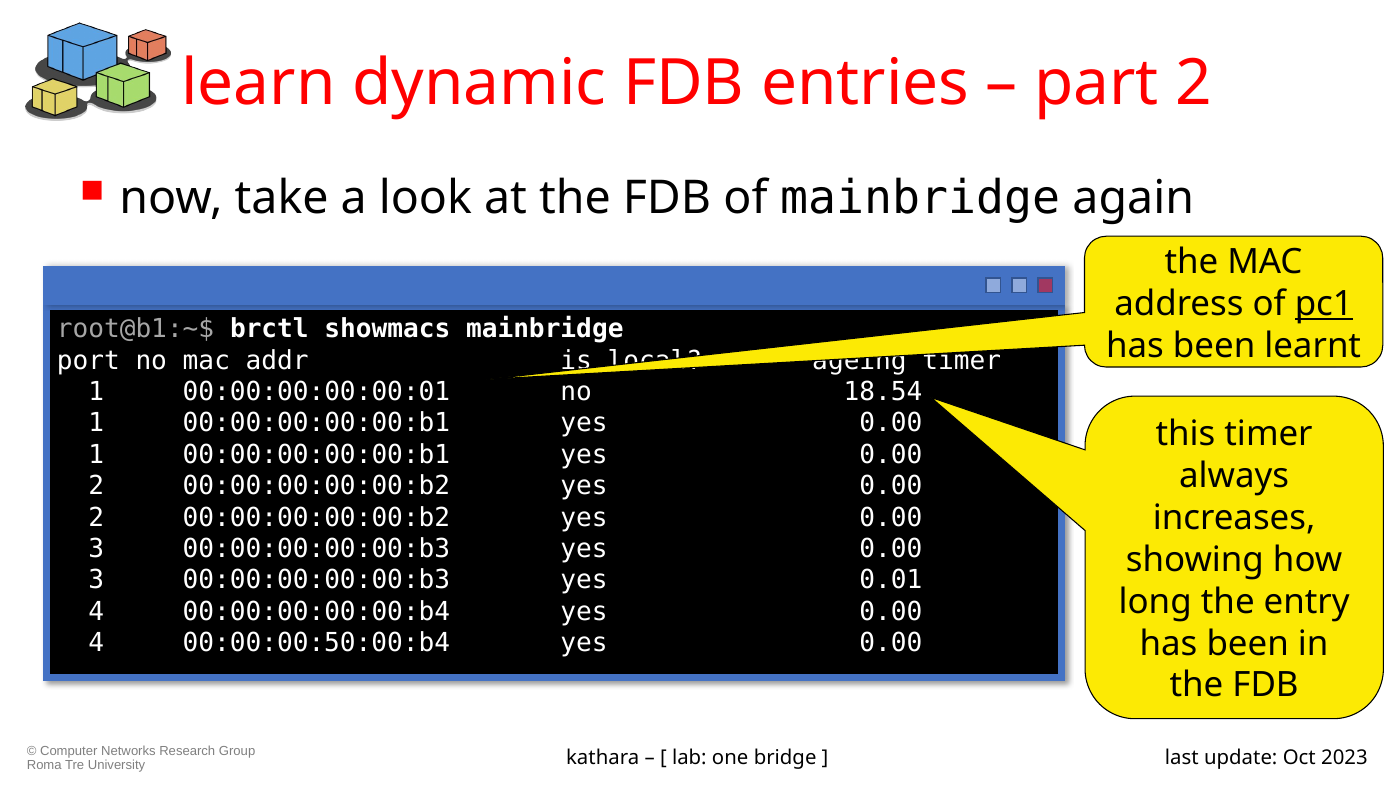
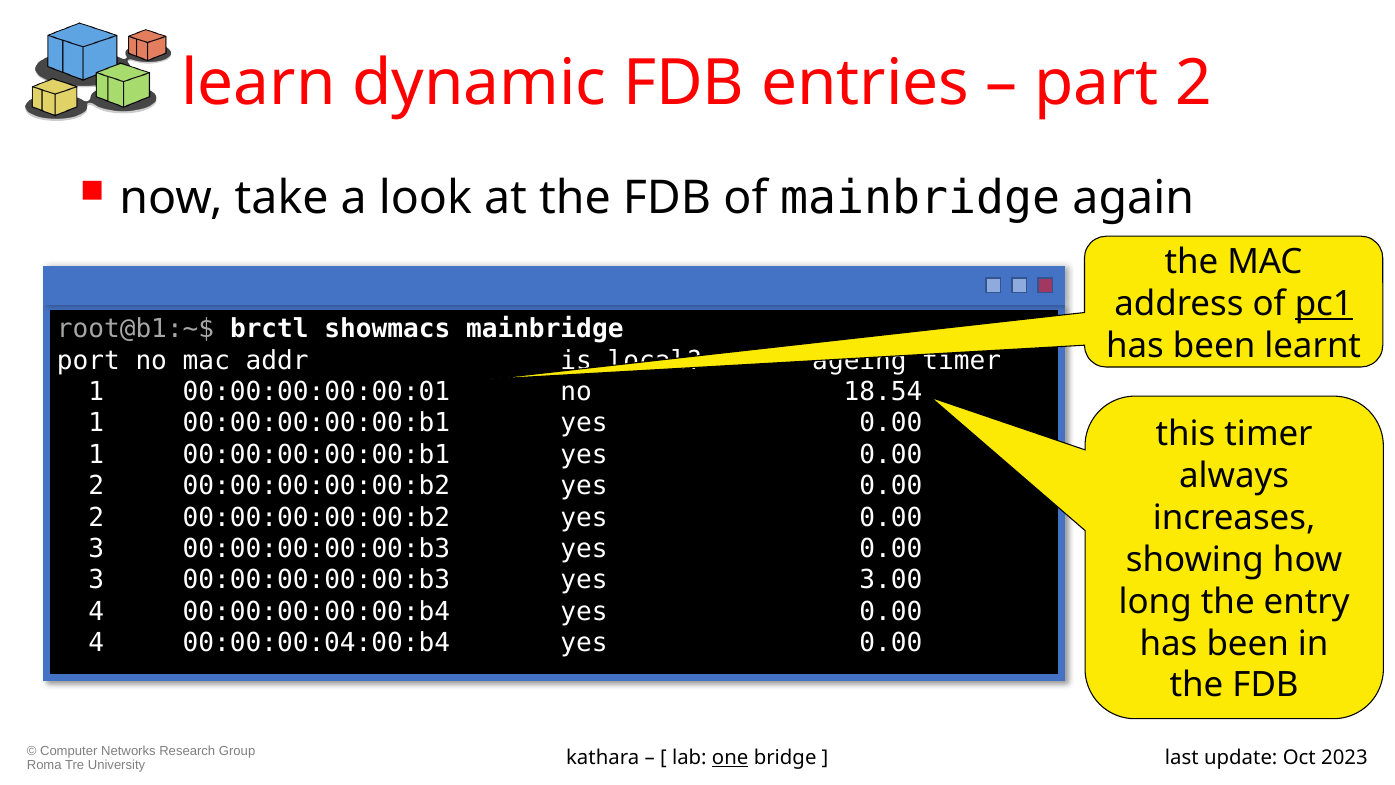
0.01: 0.01 -> 3.00 (891, 580)
00:00:00:50:00:b4: 00:00:00:50:00:b4 -> 00:00:00:04:00:b4 (316, 643)
one underline: none -> present (730, 757)
